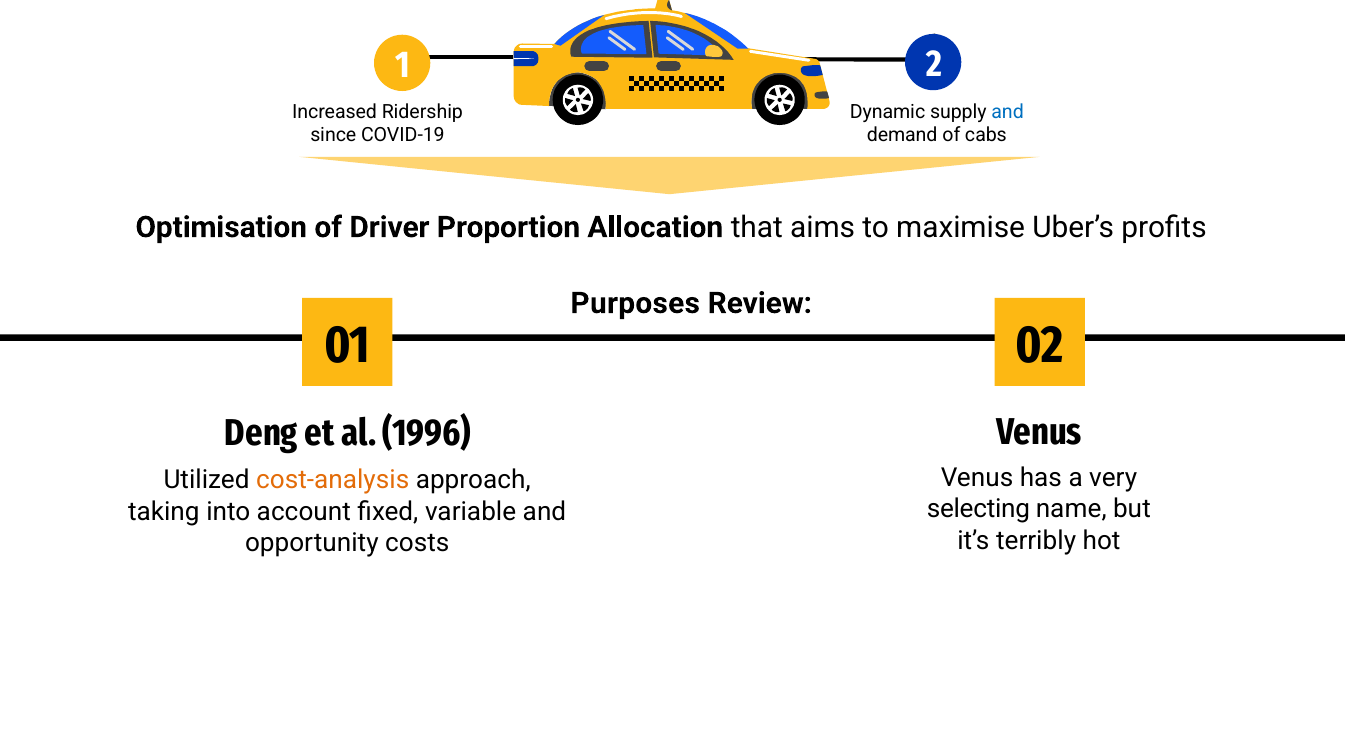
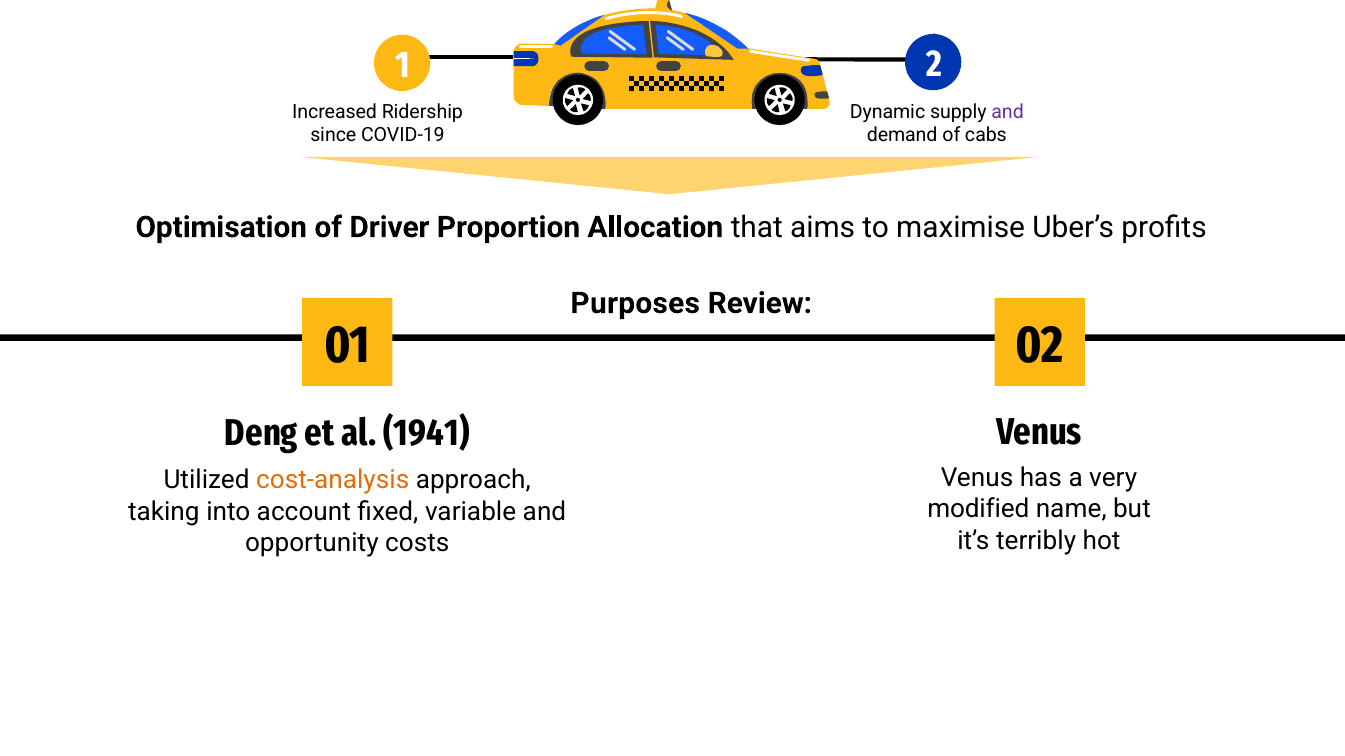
and colour: blue -> purple (1008, 112)
1996: 1996 -> 1941 (426, 434)
selecting: selecting -> modified (978, 510)
